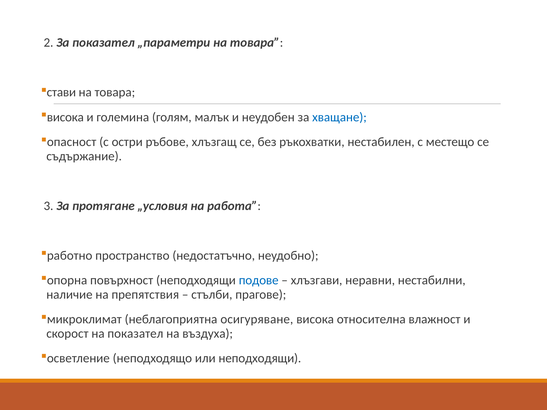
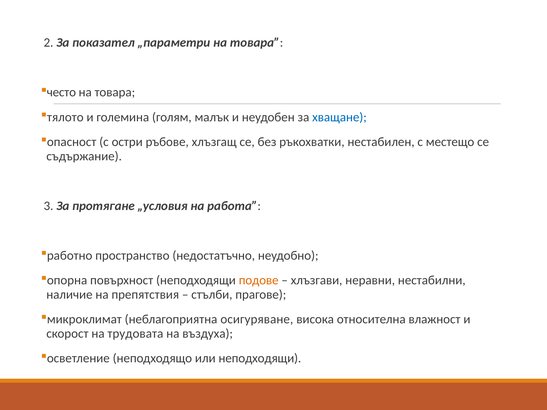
стави: стави -> често (61, 92)
висока: висока -> тялото (65, 117)
подове colour: blue -> orange (259, 280)
на показател: показател -> трудовата (135, 334)
